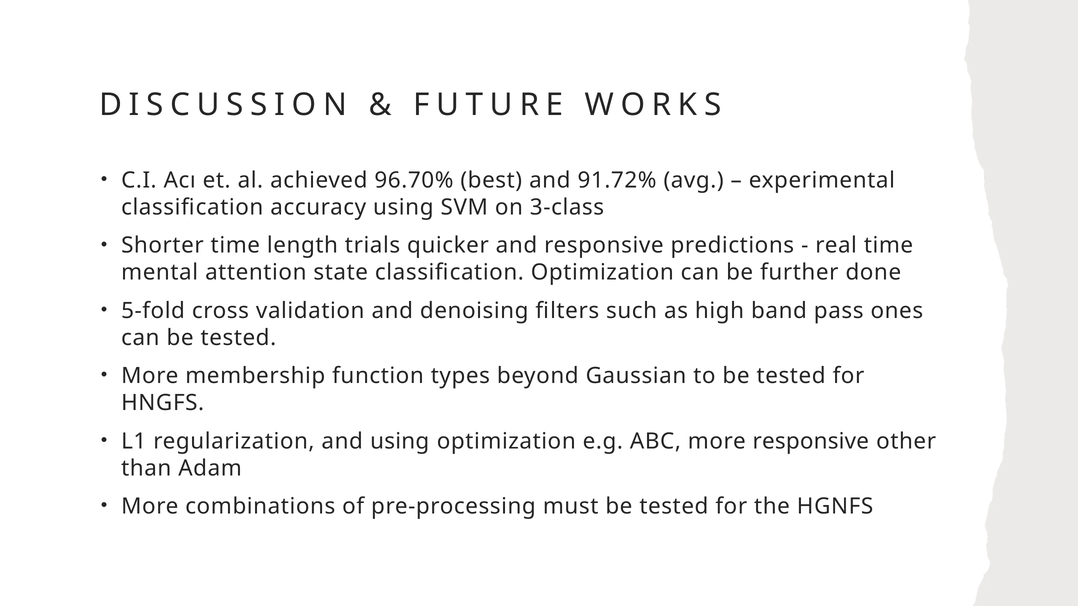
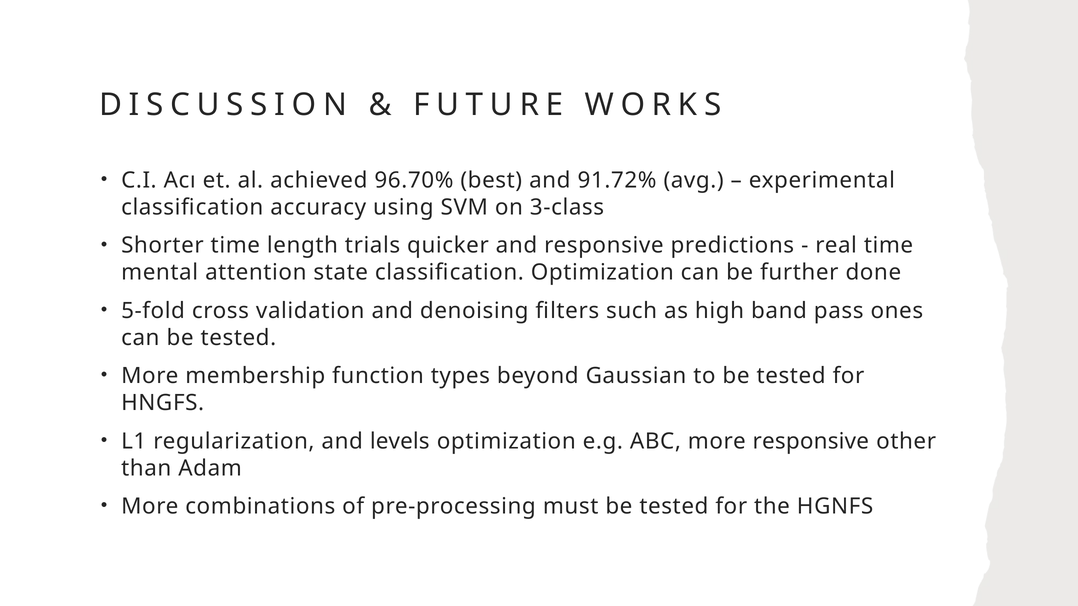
and using: using -> levels (400, 441)
